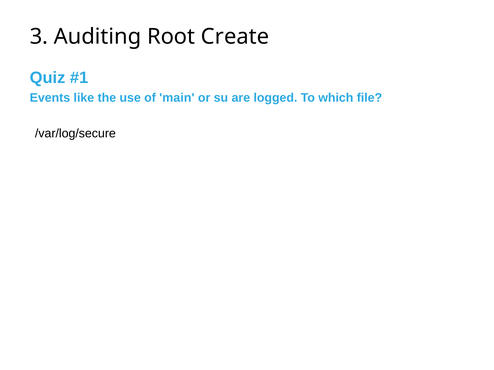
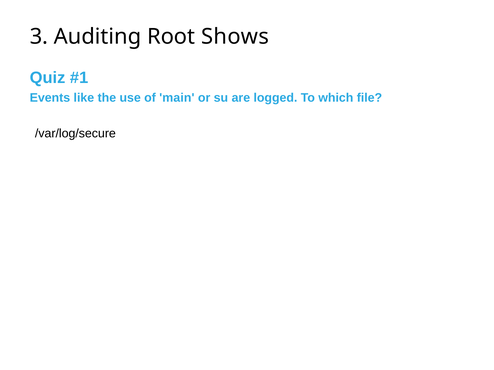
Create: Create -> Shows (235, 37)
